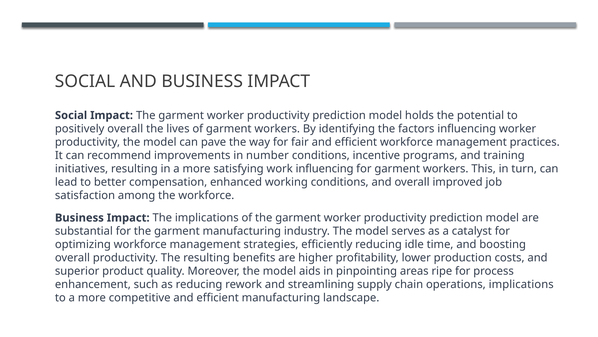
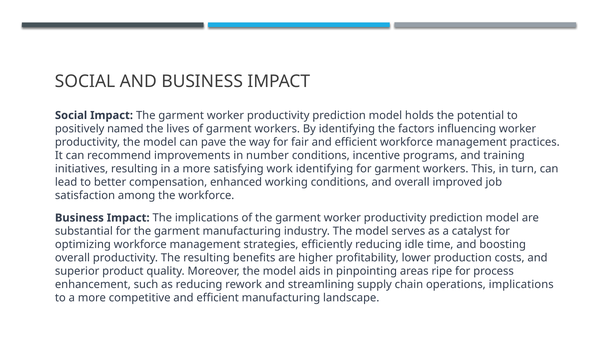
positively overall: overall -> named (125, 128)
work influencing: influencing -> identifying (324, 168)
